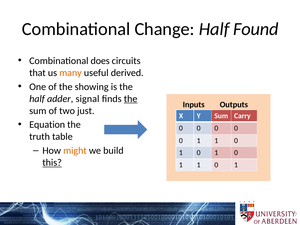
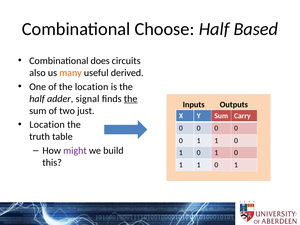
Change: Change -> Choose (164, 29)
Found: Found -> Based (256, 29)
that: that -> also (37, 73)
the showing: showing -> location (92, 87)
Equation: Equation -> Location (47, 125)
might colour: orange -> purple (75, 151)
this underline: present -> none (52, 163)
